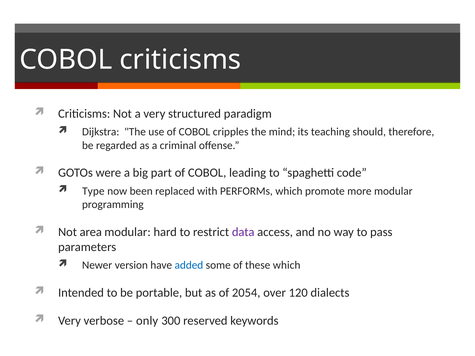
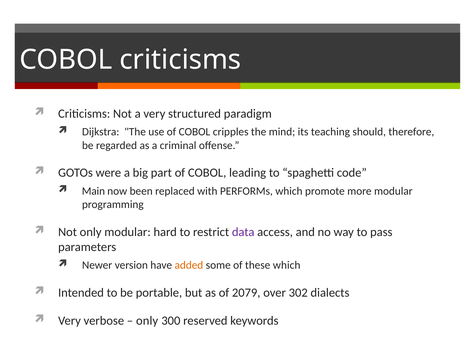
Type: Type -> Main (93, 191)
Not area: area -> only (91, 232)
added colour: blue -> orange (189, 265)
2054: 2054 -> 2079 (246, 293)
120: 120 -> 302 (298, 293)
